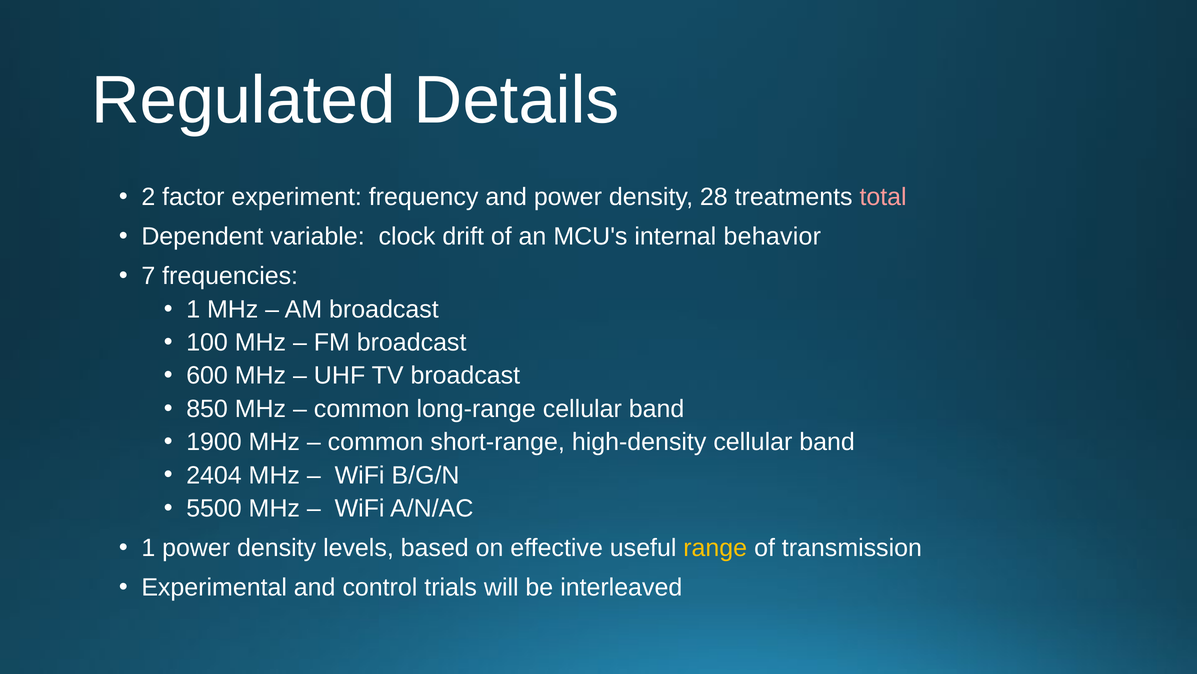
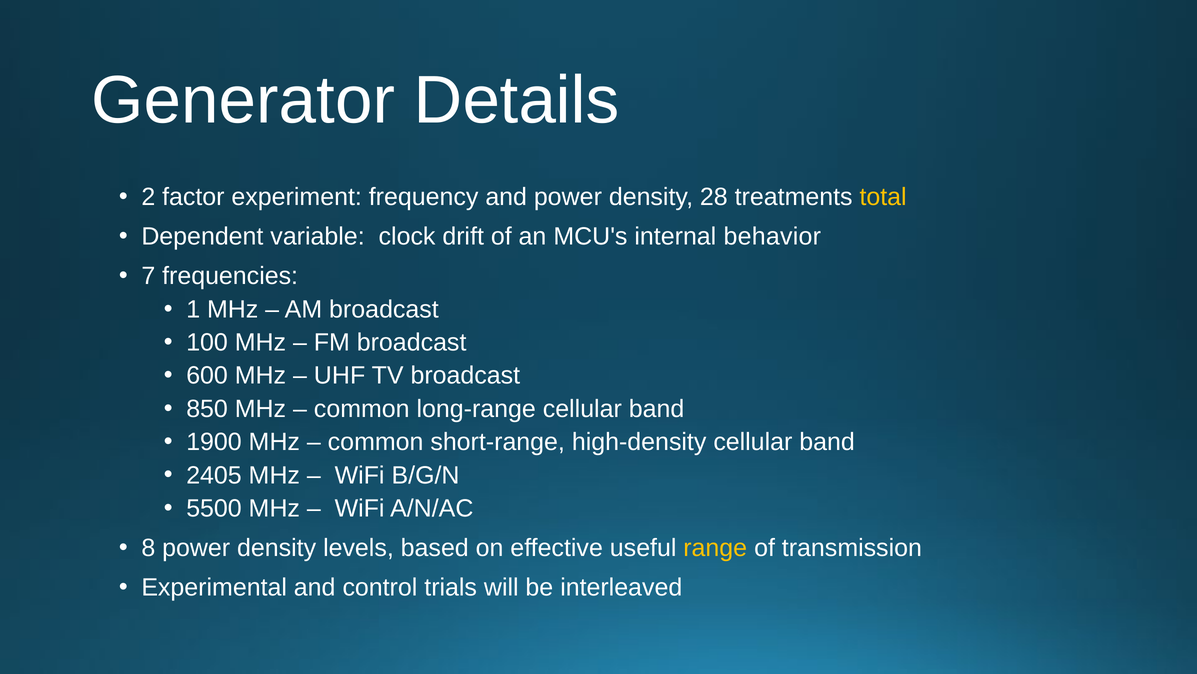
Regulated: Regulated -> Generator (243, 100)
total colour: pink -> yellow (883, 197)
2404: 2404 -> 2405 (214, 475)
1: 1 -> 8 (148, 547)
